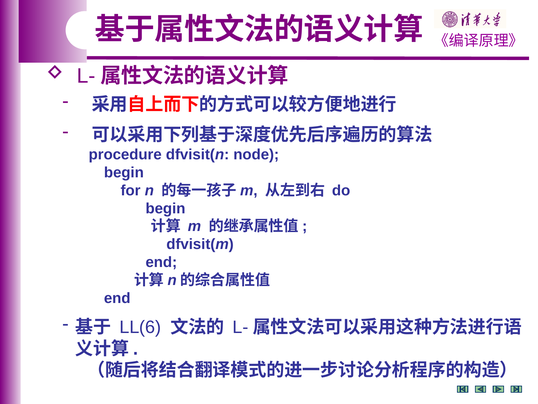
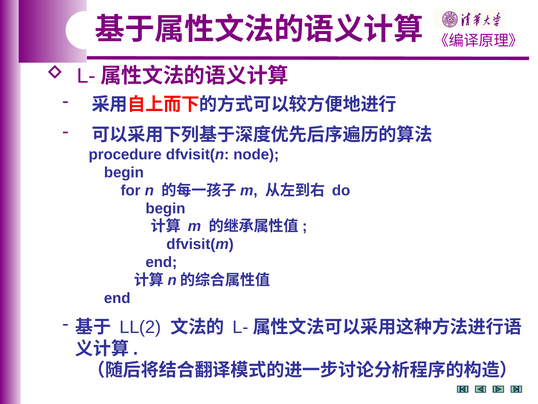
LL(6: LL(6 -> LL(2 (140, 327)
